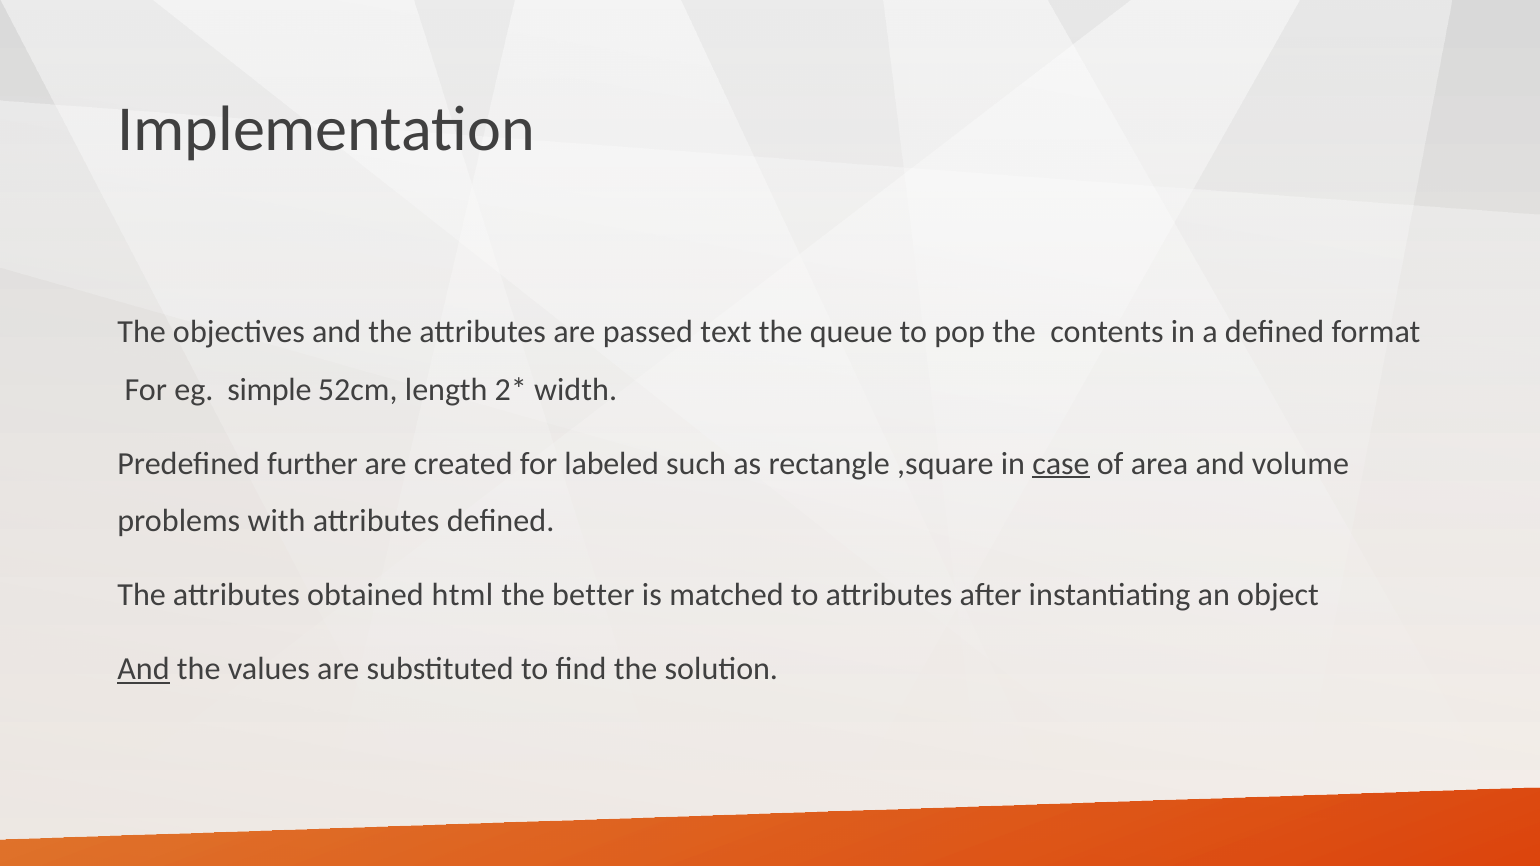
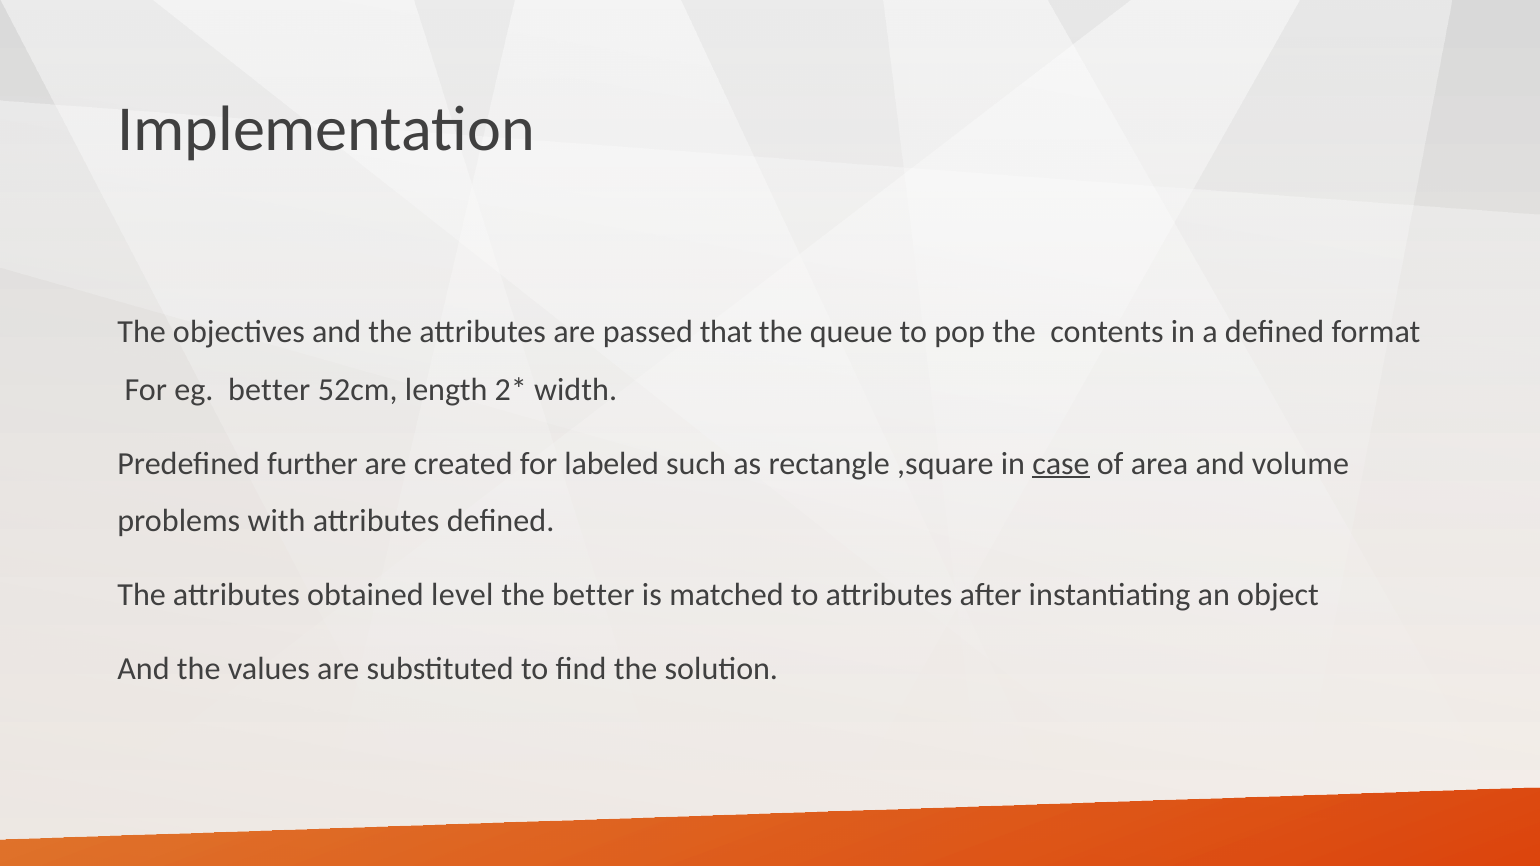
text: text -> that (726, 332)
eg simple: simple -> better (269, 390)
html: html -> level (462, 595)
And underline: present -> none (144, 669)
